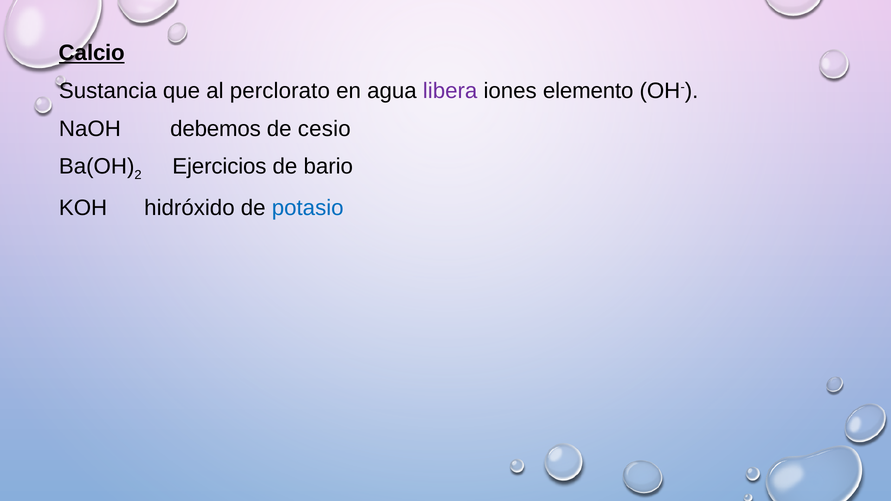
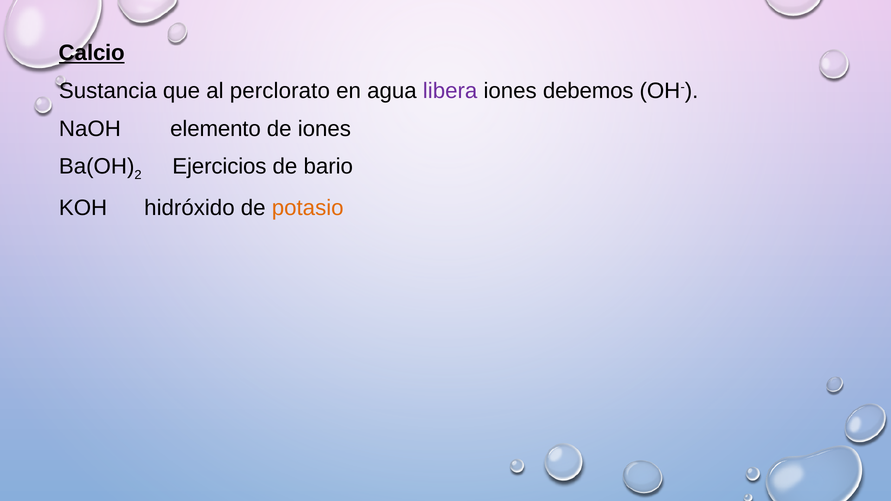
elemento: elemento -> debemos (588, 91)
debemos: debemos -> elemento (216, 129)
de cesio: cesio -> iones (324, 129)
potasio colour: blue -> orange (308, 208)
